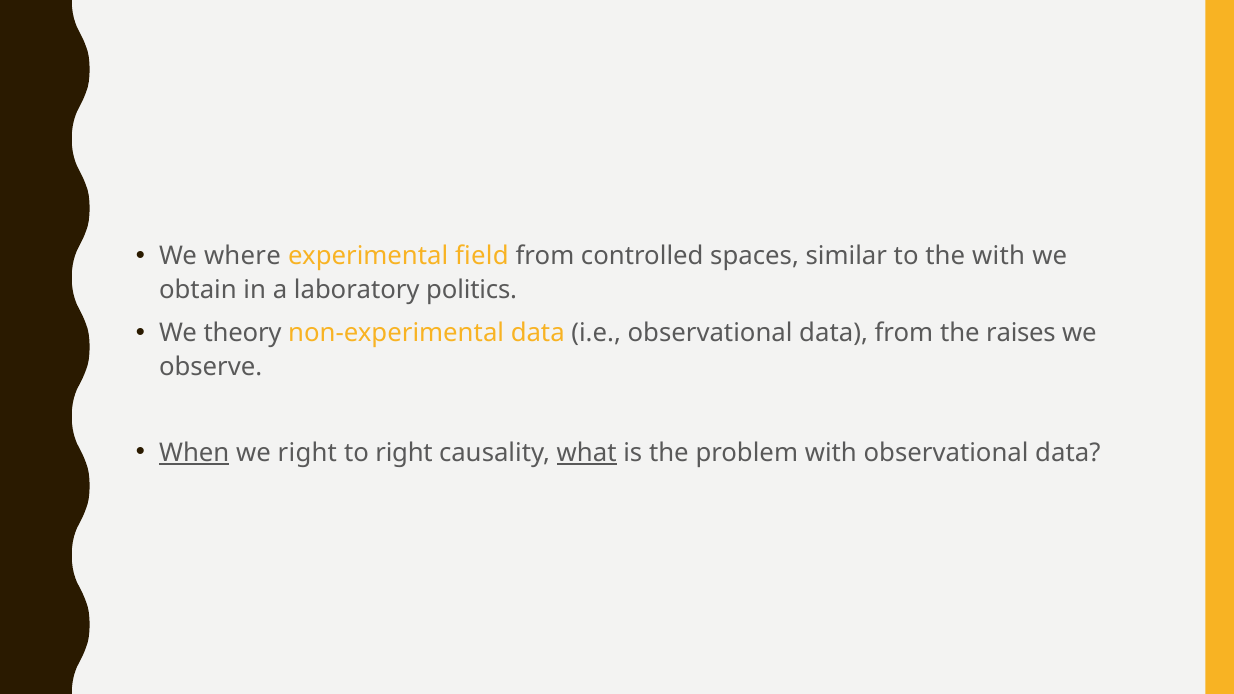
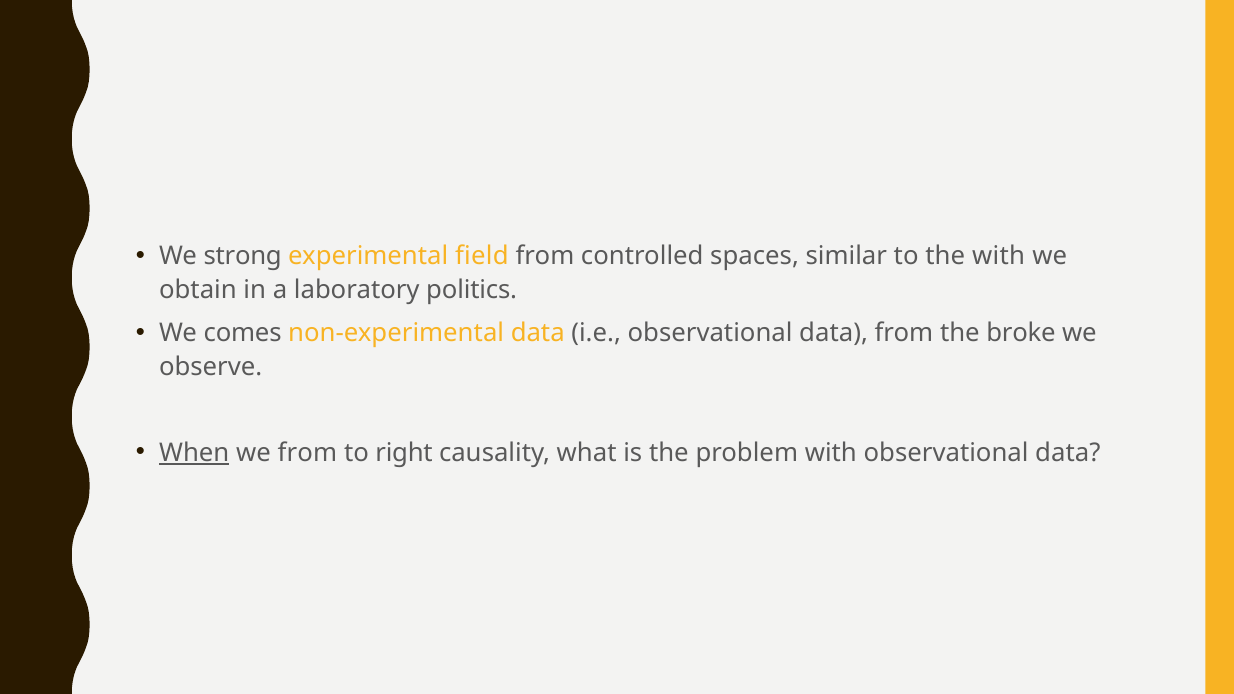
where: where -> strong (243, 256)
theory: theory -> comes (243, 333)
raises: raises -> broke (1021, 333)
we right: right -> from (307, 453)
what underline: present -> none (587, 453)
